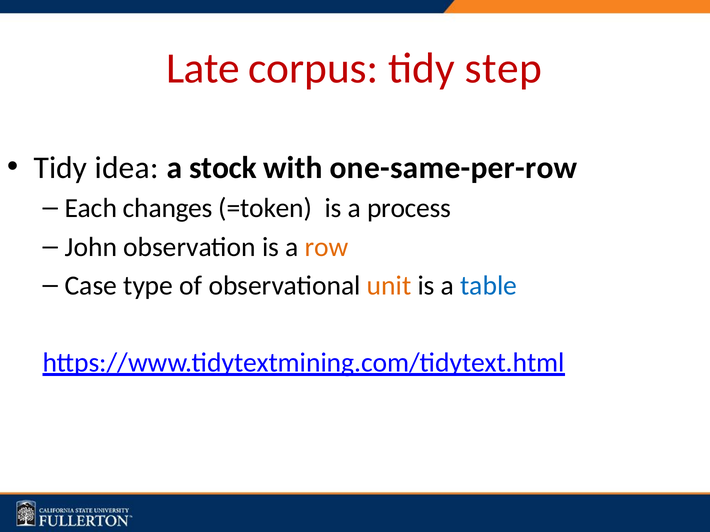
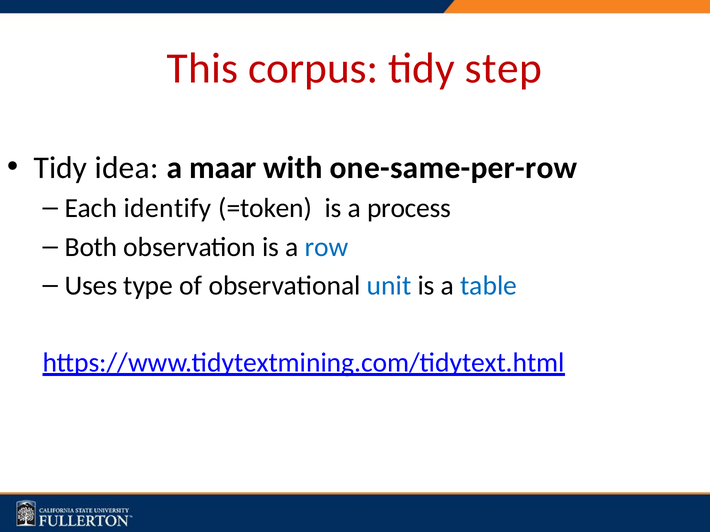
Late: Late -> This (203, 69)
stock: stock -> maar (223, 168)
changes: changes -> identify (168, 209)
John: John -> Both (91, 247)
row colour: orange -> blue (327, 247)
Case: Case -> Uses (91, 286)
unit colour: orange -> blue (389, 286)
